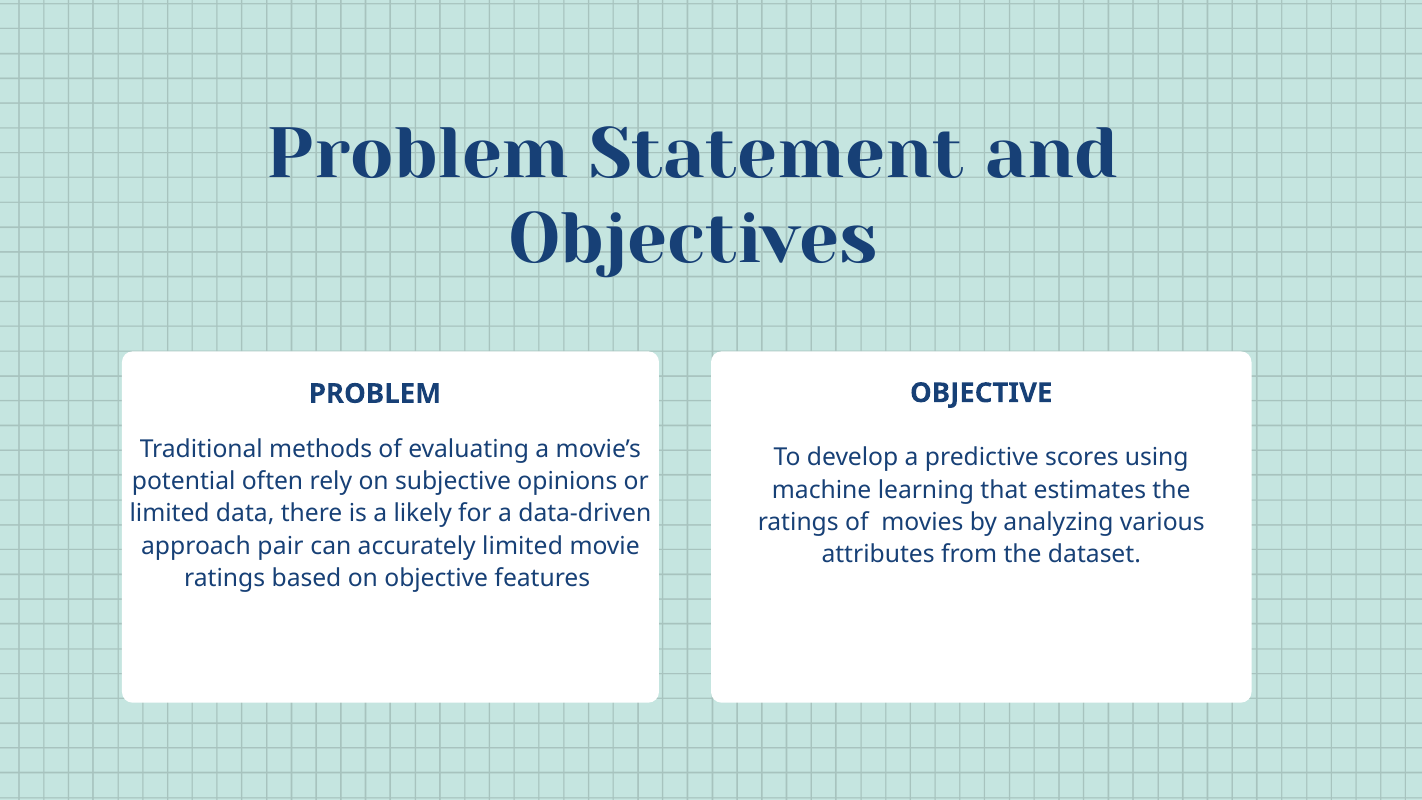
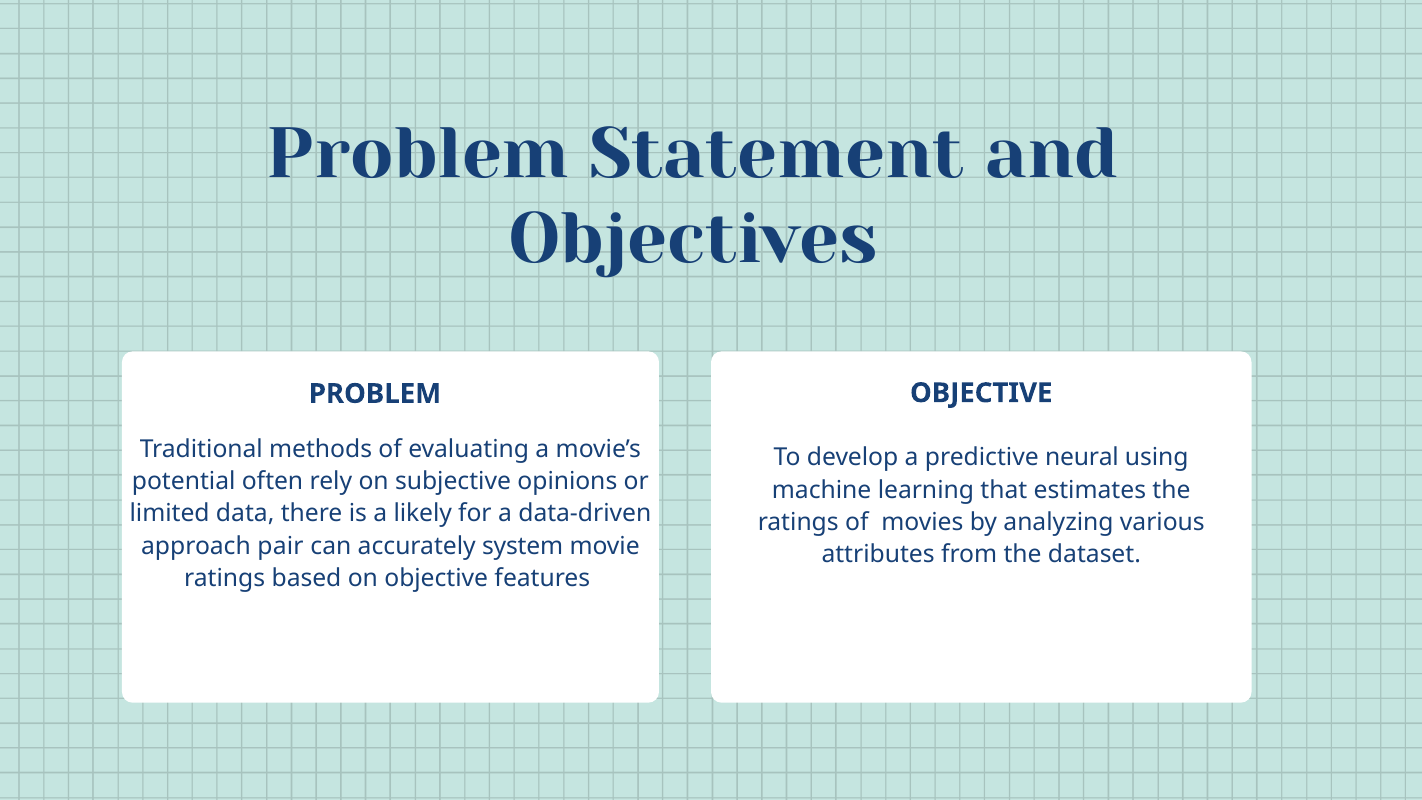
scores: scores -> neural (1082, 458)
accurately limited: limited -> system (523, 546)
